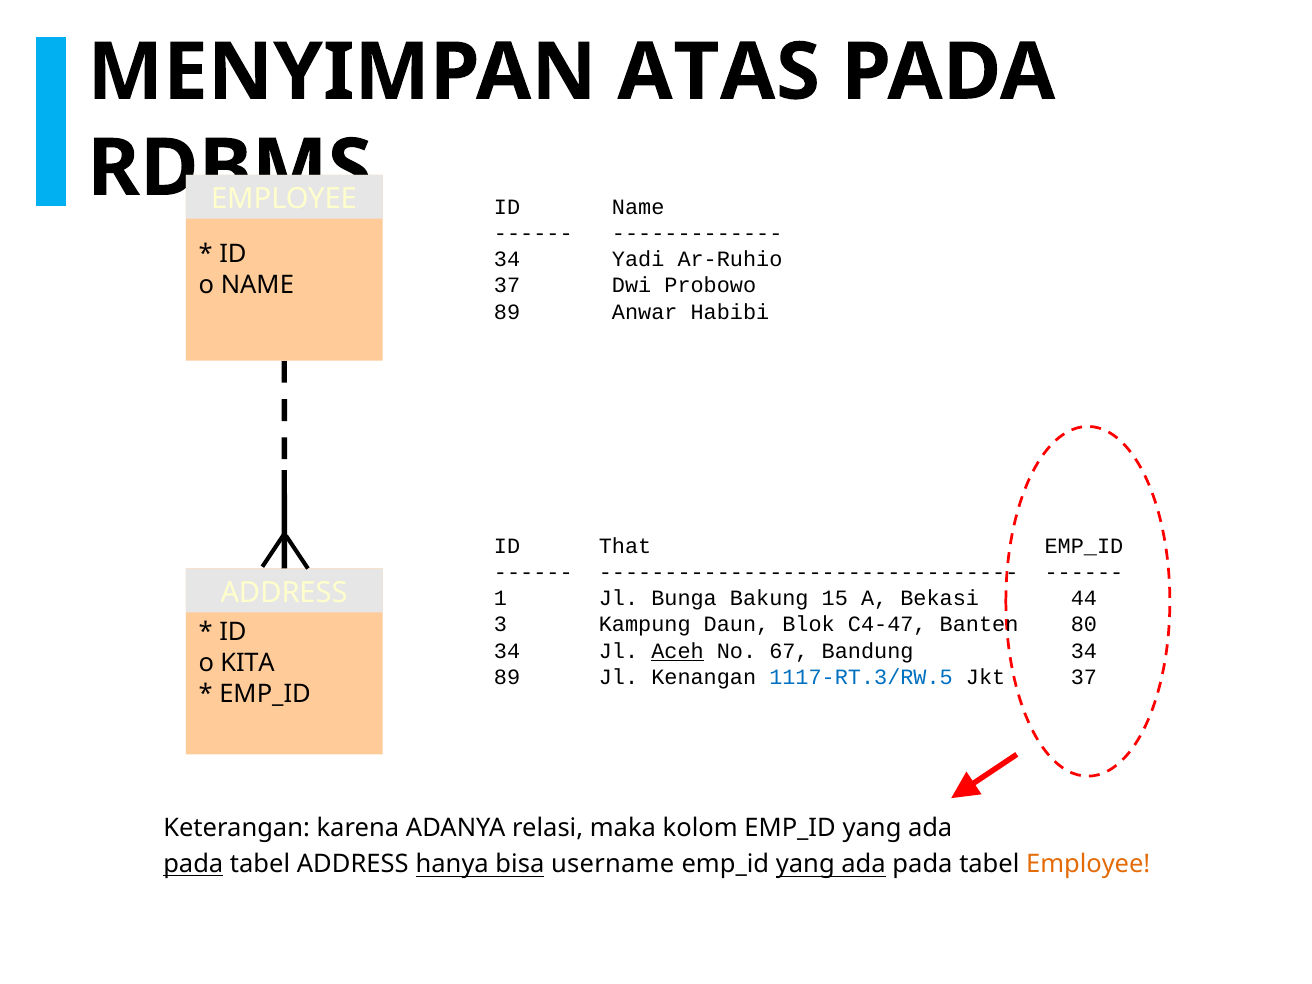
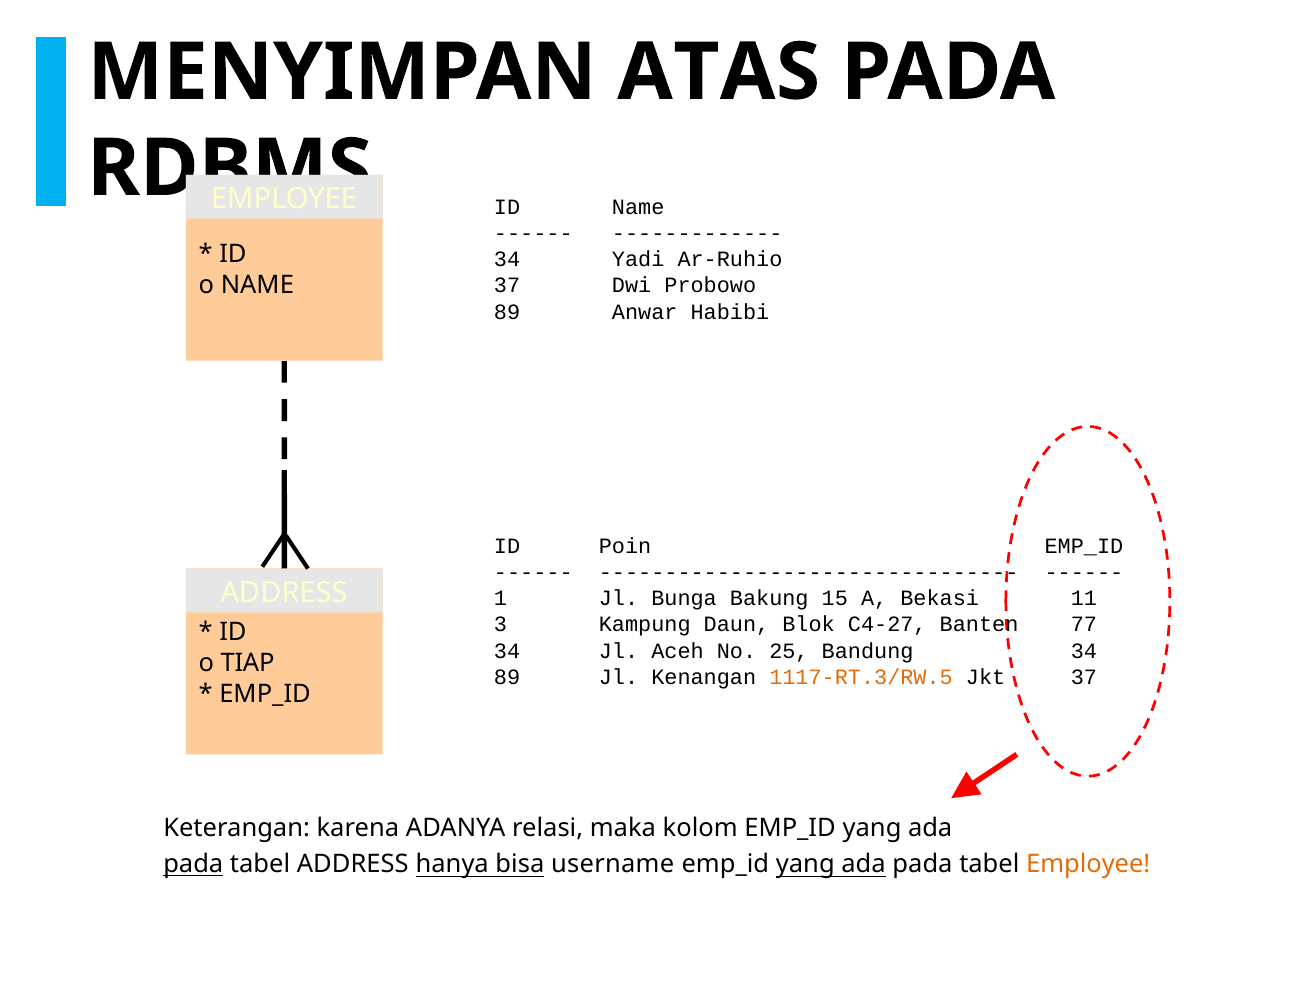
That: That -> Poin (625, 546)
44: 44 -> 11 (1084, 598)
C4-47: C4-47 -> C4-27 (887, 625)
80: 80 -> 77 (1084, 625)
Aceh underline: present -> none (678, 651)
67: 67 -> 25 (789, 651)
KITA: KITA -> TIAP (248, 663)
1117-RT.3/RW.5 colour: blue -> orange (861, 677)
